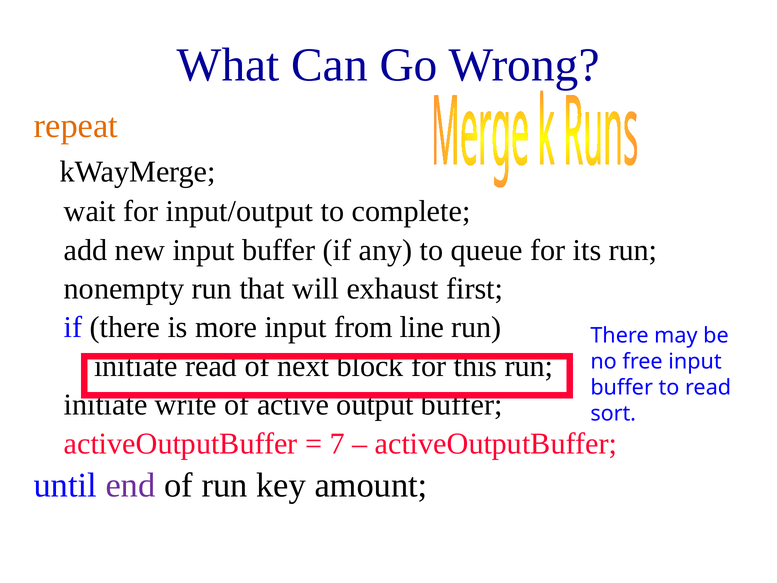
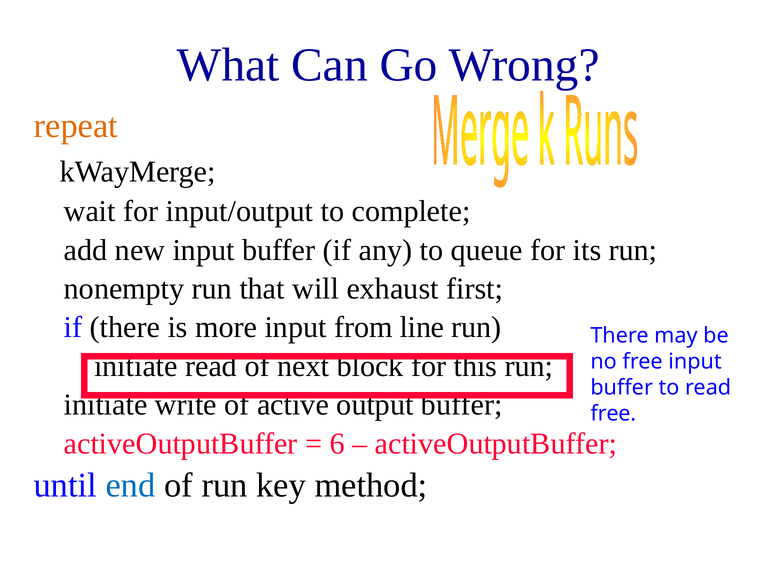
sort: sort -> free (613, 413)
7: 7 -> 6 (337, 443)
end colour: purple -> blue (131, 485)
amount: amount -> method (371, 485)
